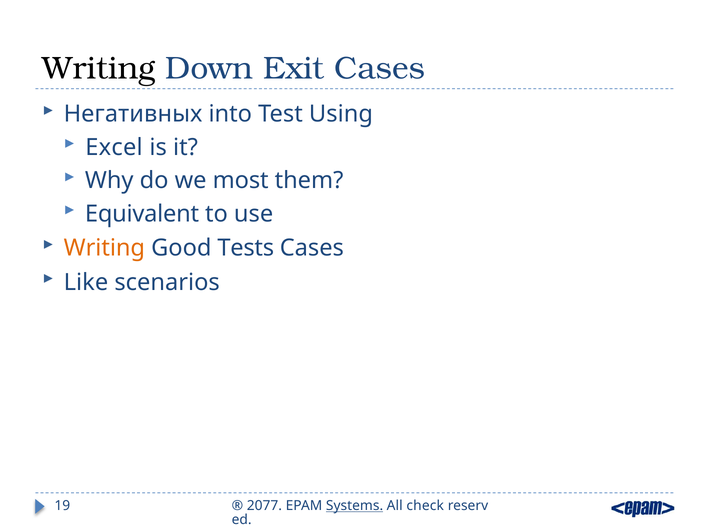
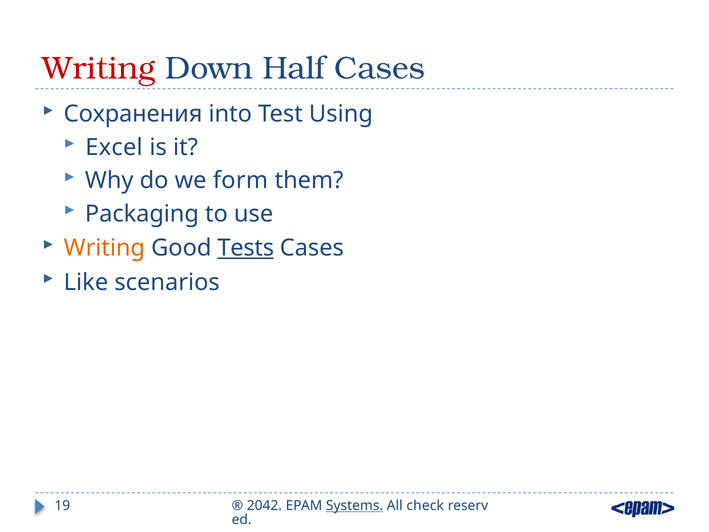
Writing colour: black -> red (99, 68)
Exit: Exit -> Half (294, 68)
Негативных: Негативных -> Сохранения (133, 114)
most: most -> form (240, 180)
Equivalent: Equivalent -> Packaging (142, 214)
Tests underline: none -> present (246, 248)
2077: 2077 -> 2042 (264, 506)
